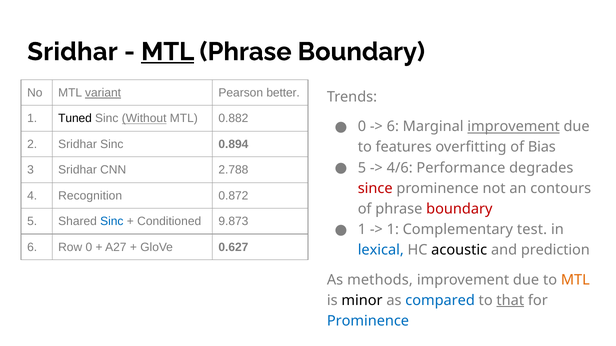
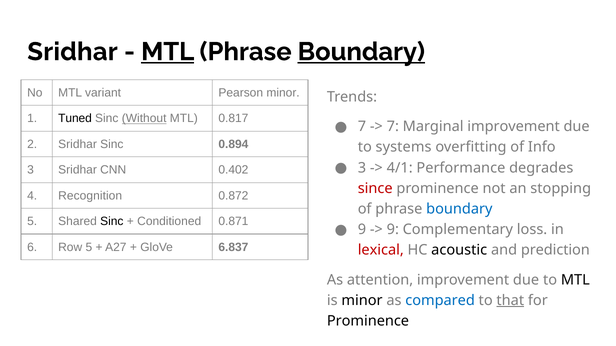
Boundary underline: none -> present (361, 52)
variant underline: present -> none (103, 93)
Pearson better: better -> minor (283, 93)
0.882: 0.882 -> 0.817 (233, 119)
0: 0 -> 7 (362, 127)
6: 6 -> 7 (393, 127)
improvement underline: present -> none (514, 127)
features: features -> systems (404, 147)
Bias: Bias -> Info (542, 147)
5: 5 -> 3 (362, 168)
4/6: 4/6 -> 4/1 (400, 168)
2.788: 2.788 -> 0.402 (233, 170)
contours: contours -> stopping (561, 189)
boundary colour: red -> blue (459, 209)
Sinc colour: blue -> black (112, 222)
9.873: 9.873 -> 0.871 (233, 222)
1: 1 -> 9 (362, 230)
1: 1 -> 9 (393, 230)
test: test -> loss (532, 230)
Row 0: 0 -> 5 (89, 247)
0.627: 0.627 -> 6.837 (233, 247)
lexical colour: blue -> red (381, 250)
methods: methods -> attention (380, 280)
MTL colour: orange -> black (575, 280)
Prominence colour: blue -> black (368, 321)
